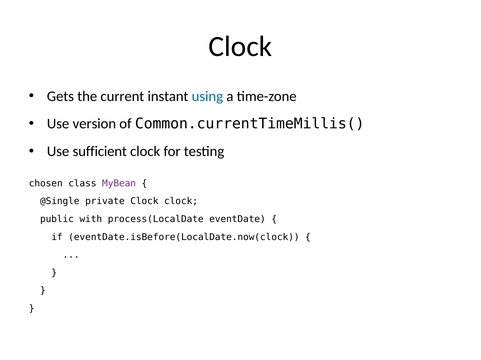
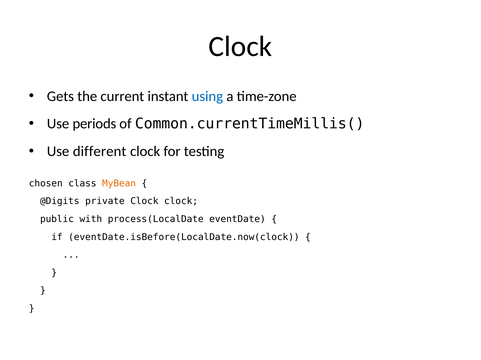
version: version -> periods (94, 124)
sufficient: sufficient -> different (100, 152)
MyBean colour: purple -> orange (119, 184)
@Single: @Single -> @Digits (60, 202)
